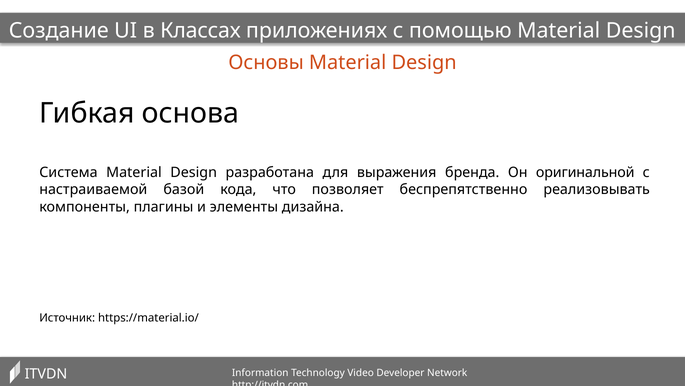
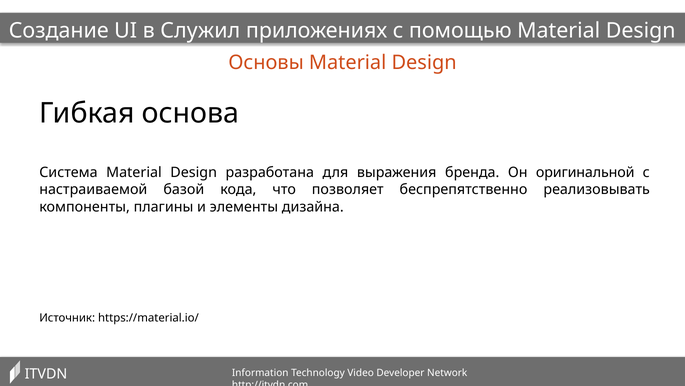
Классах: Классах -> Служил (200, 30)
